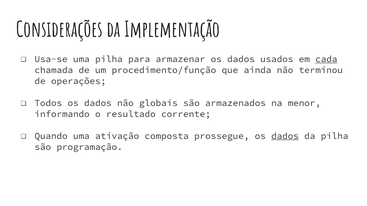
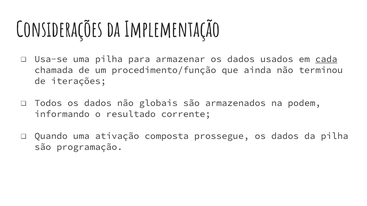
operações: operações -> iterações (79, 81)
menor: menor -> podem (304, 103)
dados underline: present -> none (285, 136)
